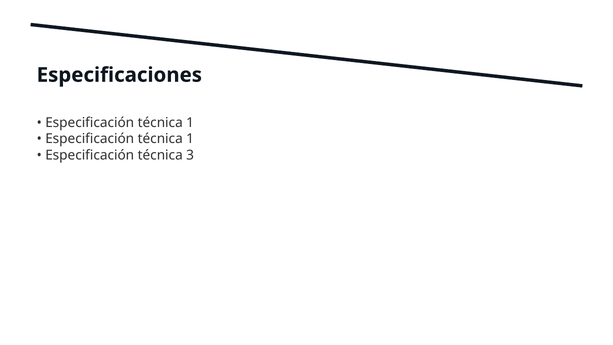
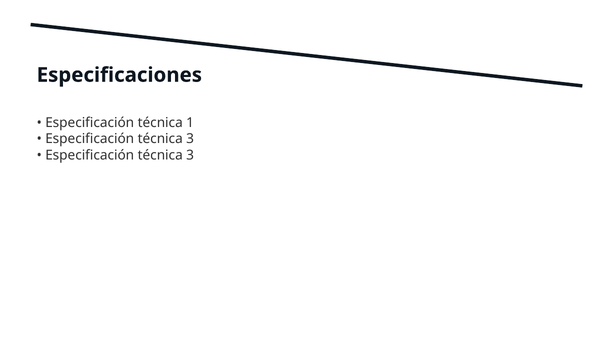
1: 1 -> 3 (190, 139)
